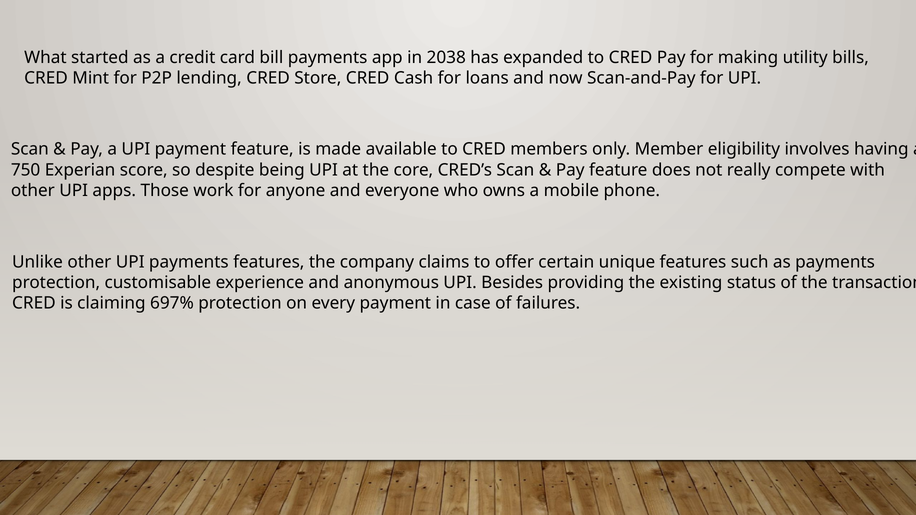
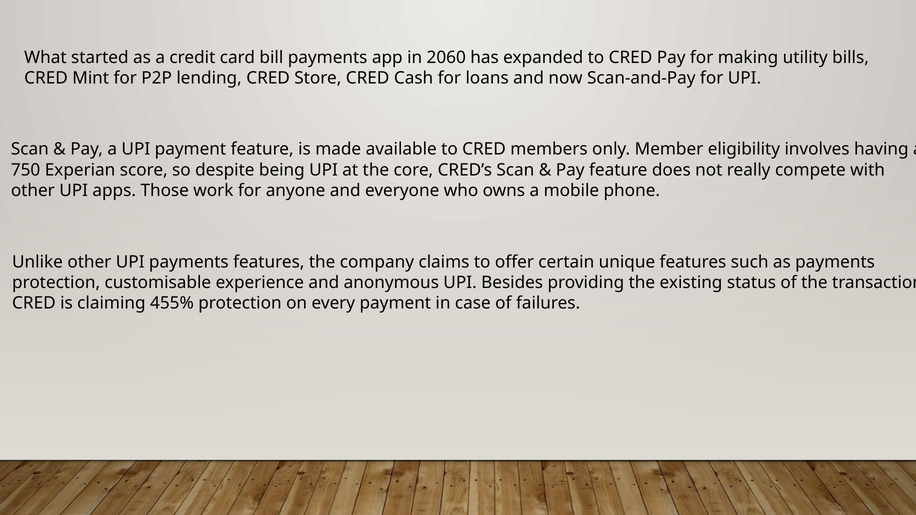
2038: 2038 -> 2060 (446, 57)
697%: 697% -> 455% (172, 303)
